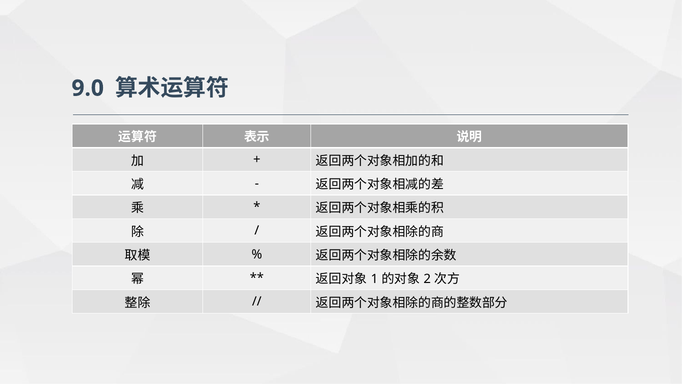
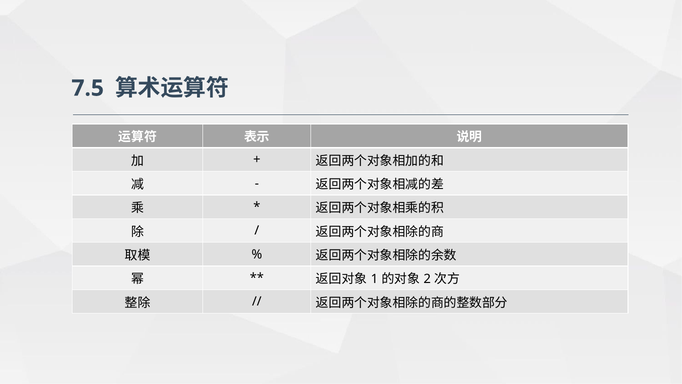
9.0: 9.0 -> 7.5 (88, 88)
